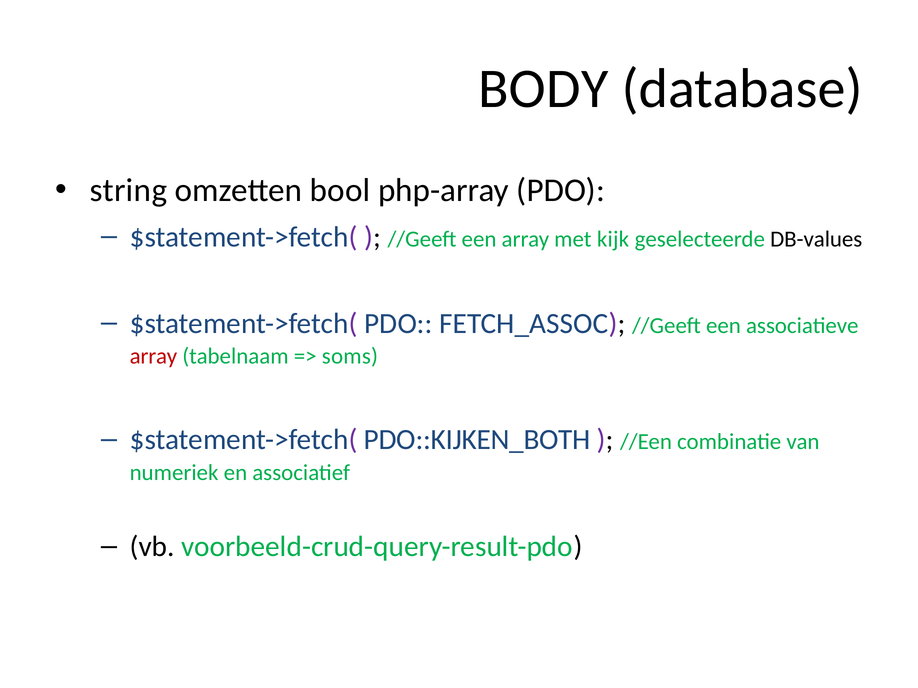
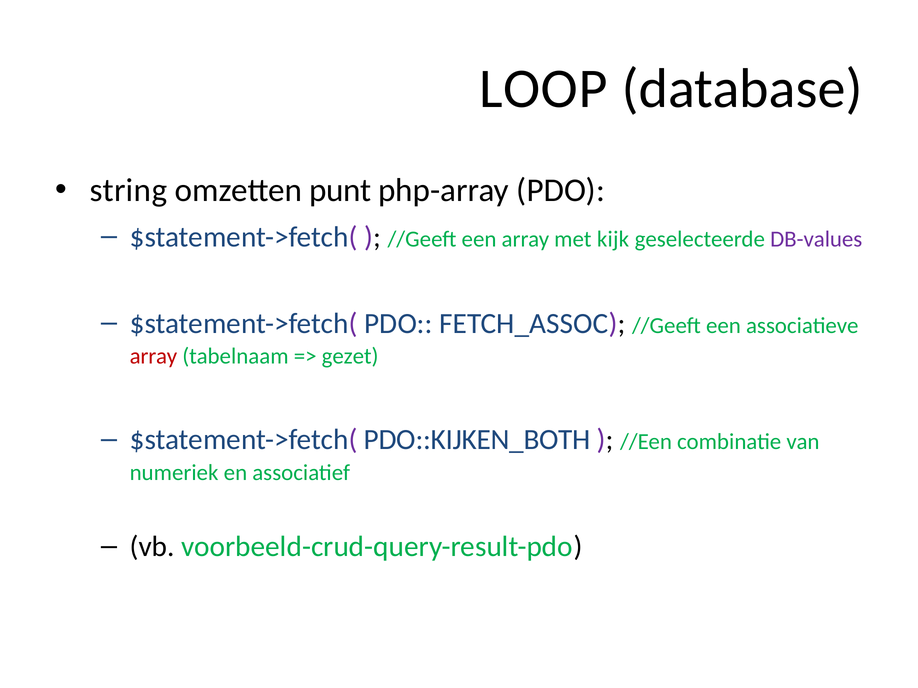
BODY: BODY -> LOOP (543, 89)
bool: bool -> punt (340, 191)
DB-values colour: black -> purple (816, 239)
soms: soms -> gezet (350, 357)
